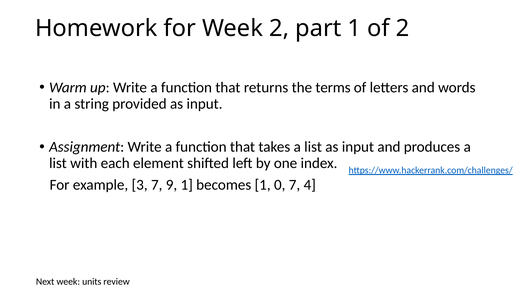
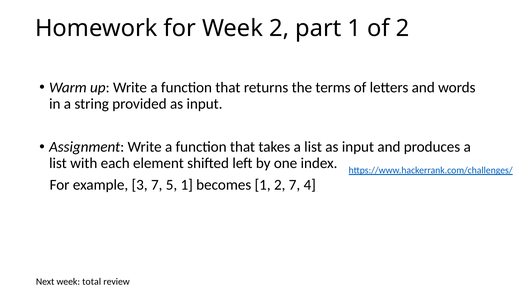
9: 9 -> 5 (172, 185)
1 0: 0 -> 2 (280, 185)
units: units -> total (92, 282)
